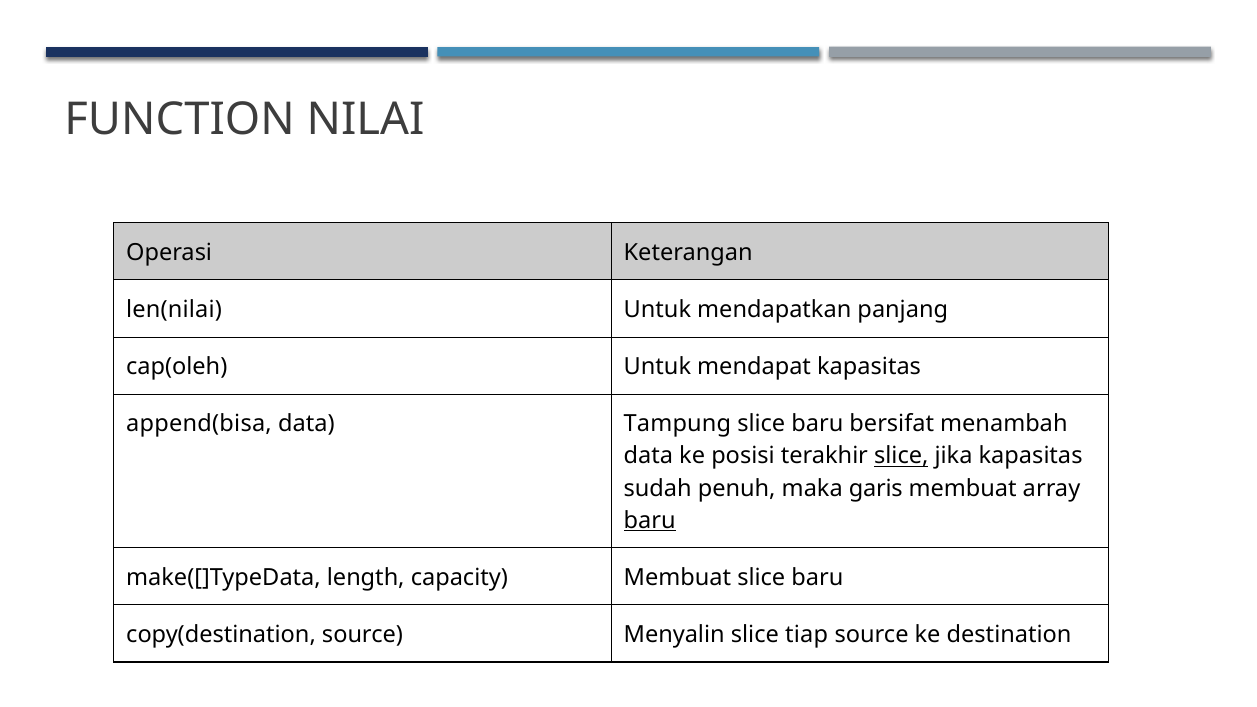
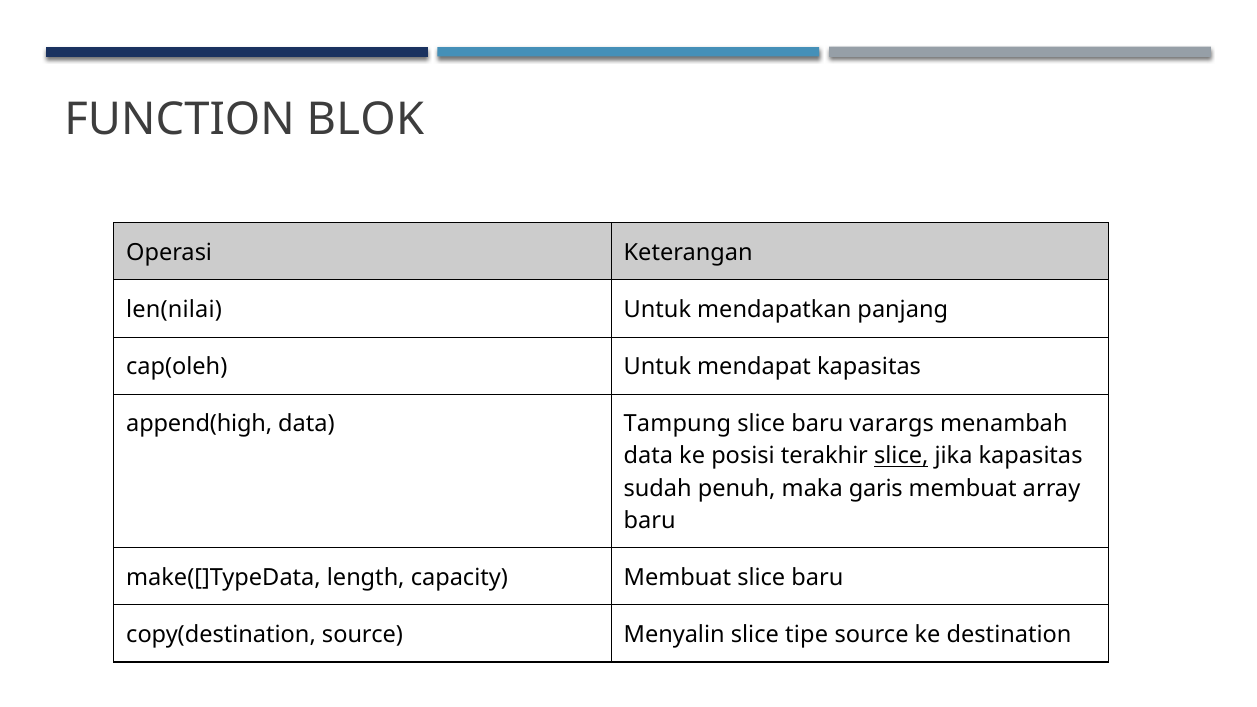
NILAI: NILAI -> BLOK (365, 120)
append(bisa: append(bisa -> append(high (199, 424)
bersifat: bersifat -> varargs (892, 424)
baru underline: present -> none (650, 520)
tiap: tiap -> tipe (807, 635)
